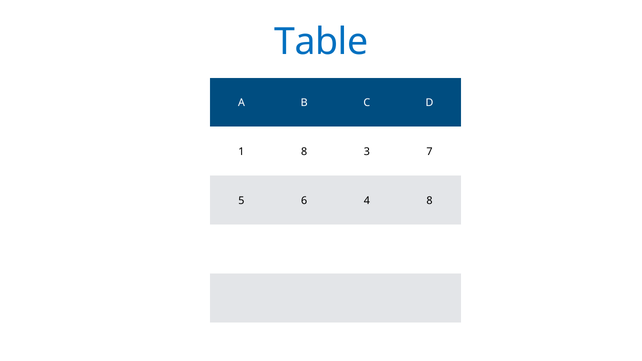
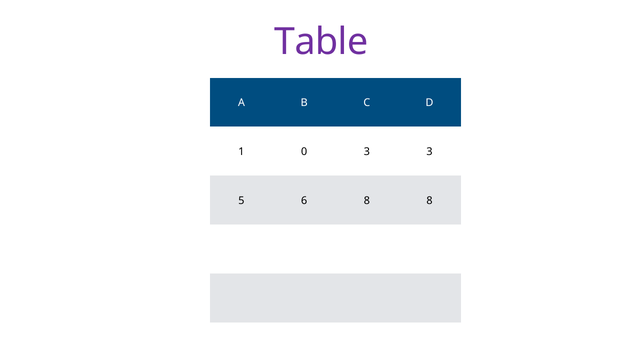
Table colour: blue -> purple (321, 42)
1 8: 8 -> 0 (304, 152)
3 7: 7 -> 3 (430, 152)
6 4: 4 -> 8 (367, 201)
